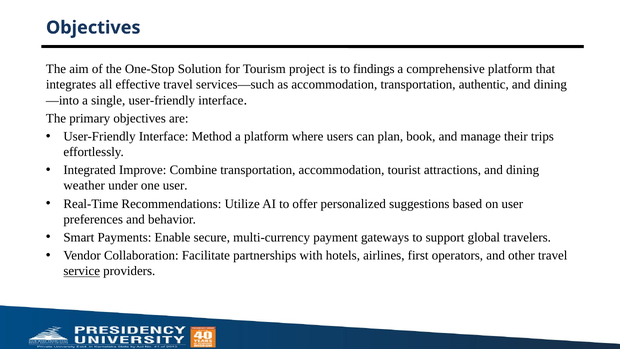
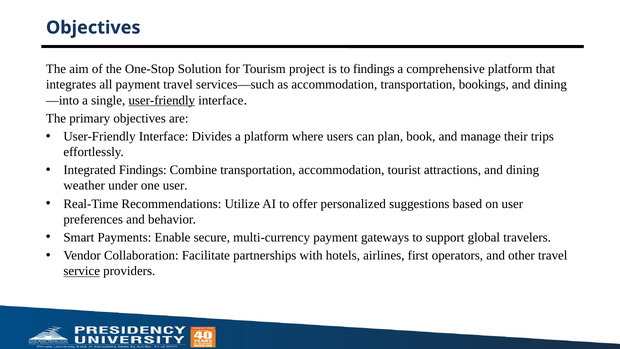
all effective: effective -> payment (138, 85)
authentic: authentic -> bookings (484, 85)
user-friendly underline: none -> present (162, 100)
Method: Method -> Divides (212, 136)
Integrated Improve: Improve -> Findings (143, 170)
